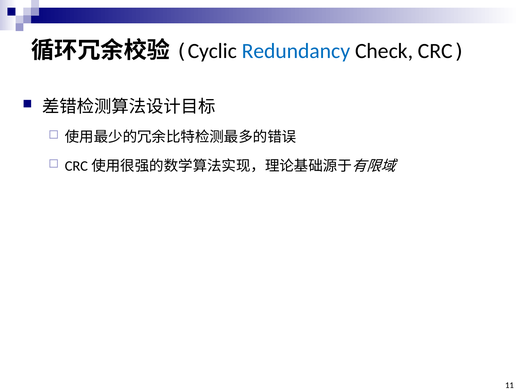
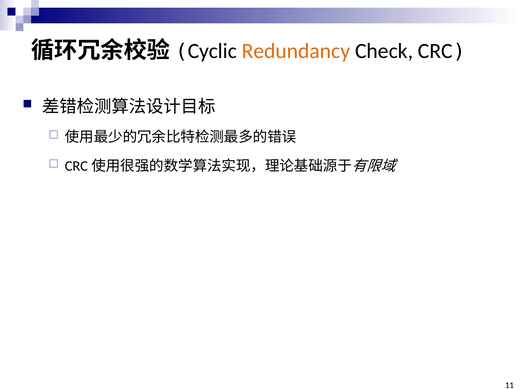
Redundancy colour: blue -> orange (296, 51)
